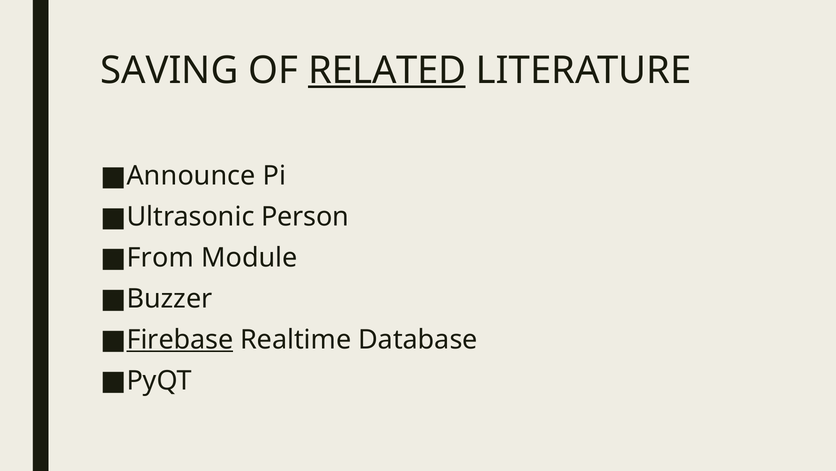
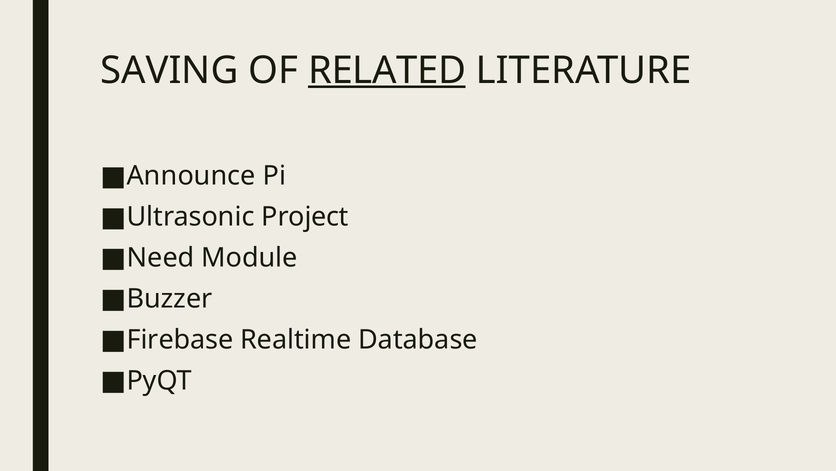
Person: Person -> Project (305, 216)
From: From -> Need (161, 257)
Firebase underline: present -> none (180, 339)
